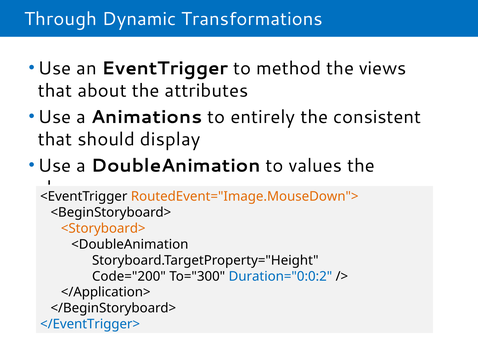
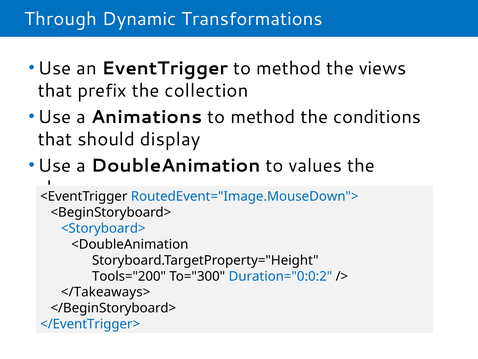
about: about -> prefix (102, 90)
attributes: attributes -> collection (207, 90)
entirely: entirely -> method (263, 117)
consistent: consistent -> conditions (377, 117)
RoutedEvent="Image.MouseDown"> colour: orange -> blue (245, 196)
<Storyboard> colour: orange -> blue (103, 228)
Code="200: Code="200 -> Tools="200 (129, 276)
</Application>: </Application> -> </Takeaways> (106, 292)
